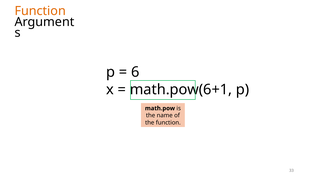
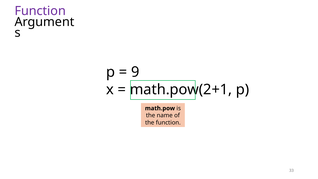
Function colour: orange -> purple (40, 11)
6: 6 -> 9 (135, 72)
math.pow(6+1: math.pow(6+1 -> math.pow(2+1 (181, 90)
